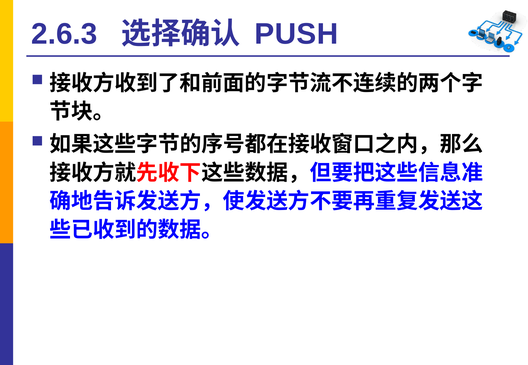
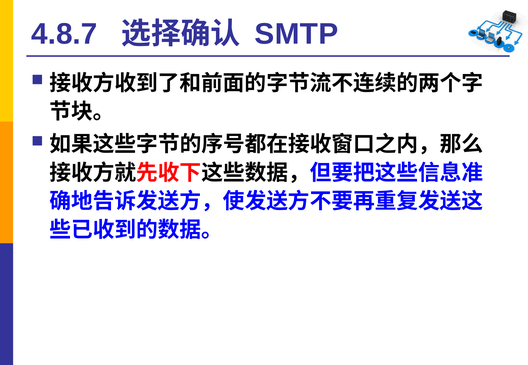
2.6.3: 2.6.3 -> 4.8.7 (64, 34)
PUSH: PUSH -> SMTP (296, 34)
